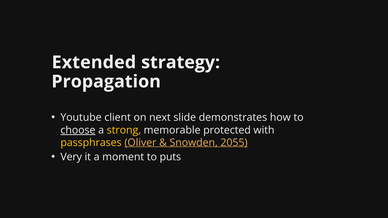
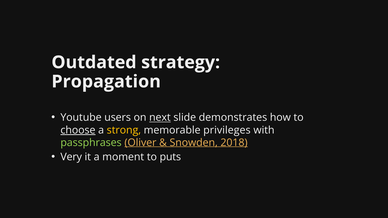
Extended: Extended -> Outdated (94, 62)
client: client -> users (118, 118)
next underline: none -> present (160, 118)
protected: protected -> privileges (227, 130)
passphrases colour: yellow -> light green (91, 143)
2055: 2055 -> 2018 (234, 143)
